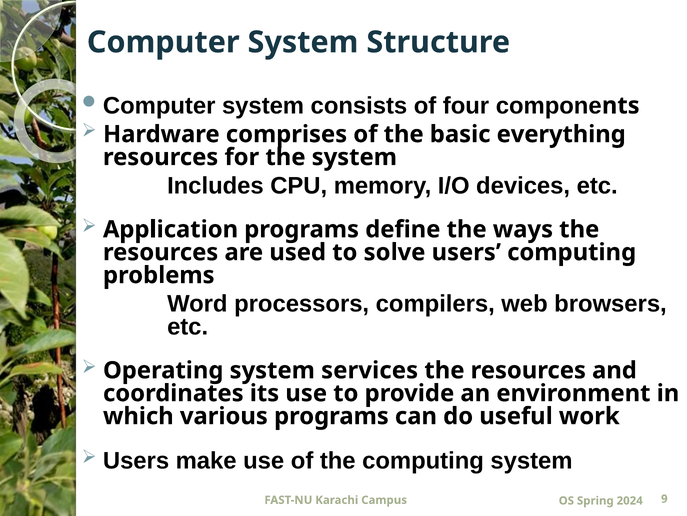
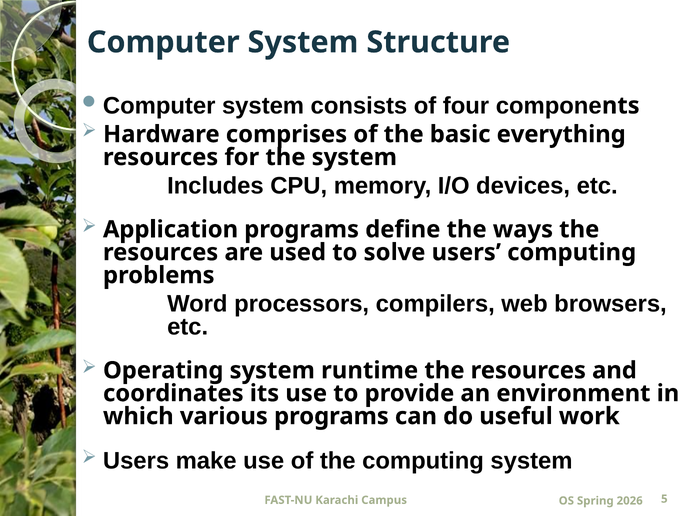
services: services -> runtime (370, 370)
9: 9 -> 5 (664, 498)
2024: 2024 -> 2026 (630, 500)
